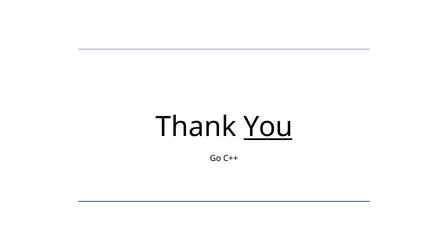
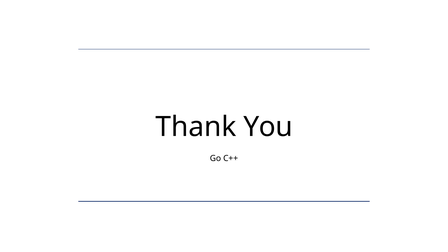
You underline: present -> none (268, 127)
